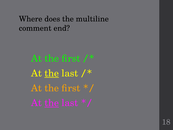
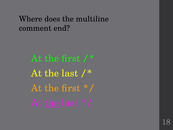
the underline: present -> none (52, 73)
